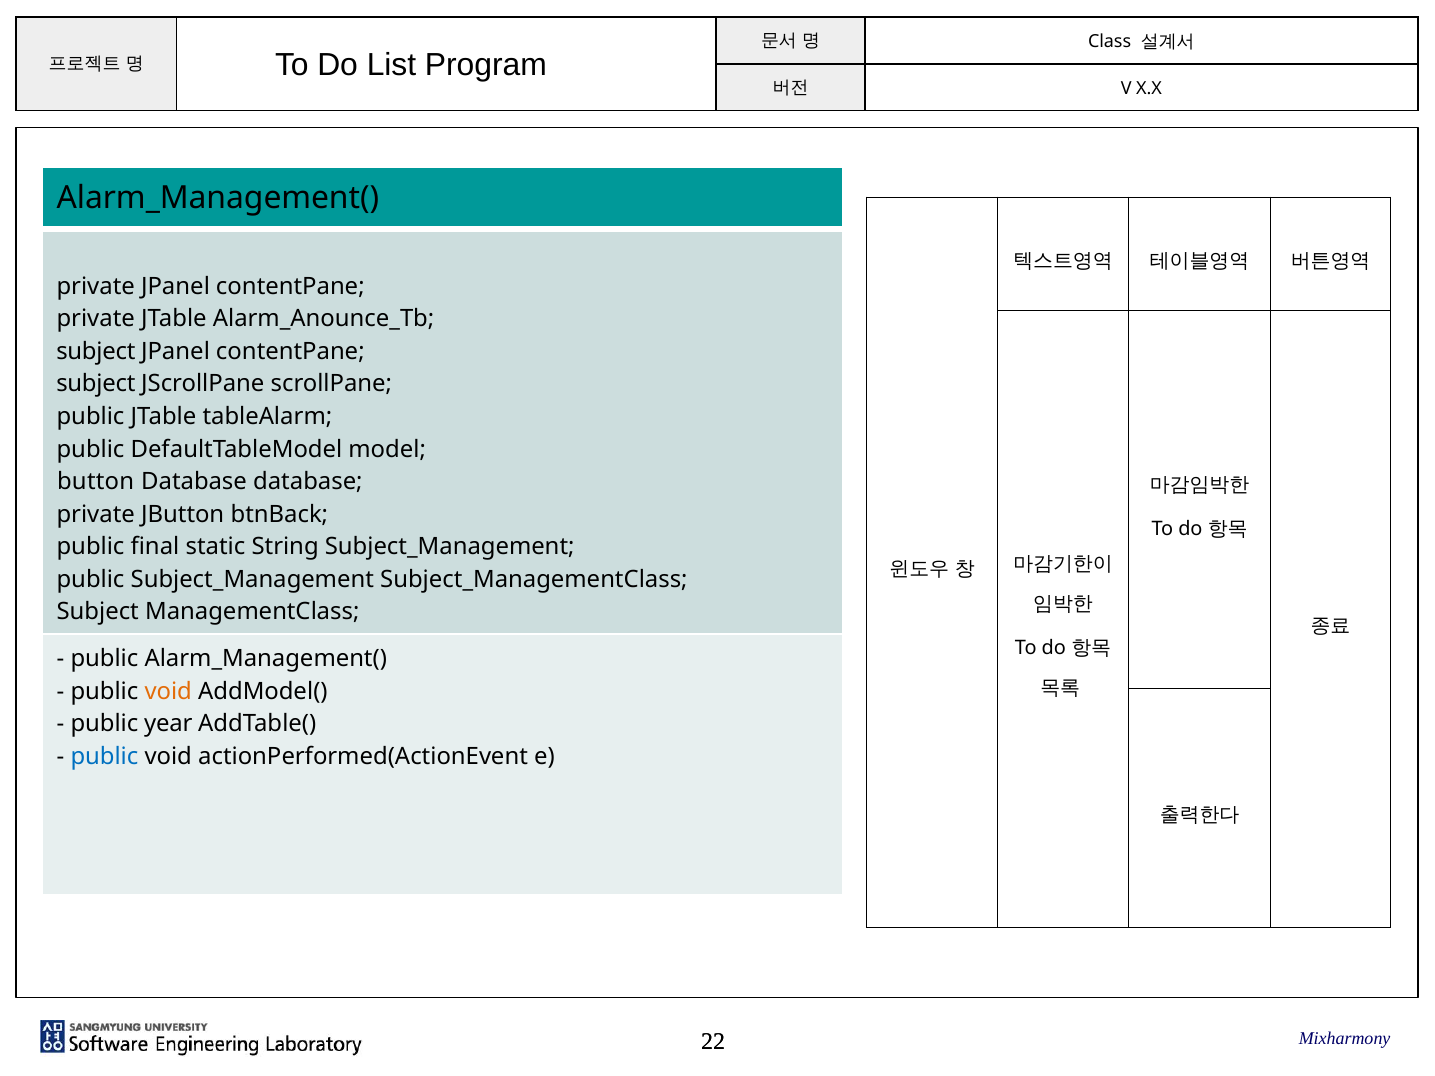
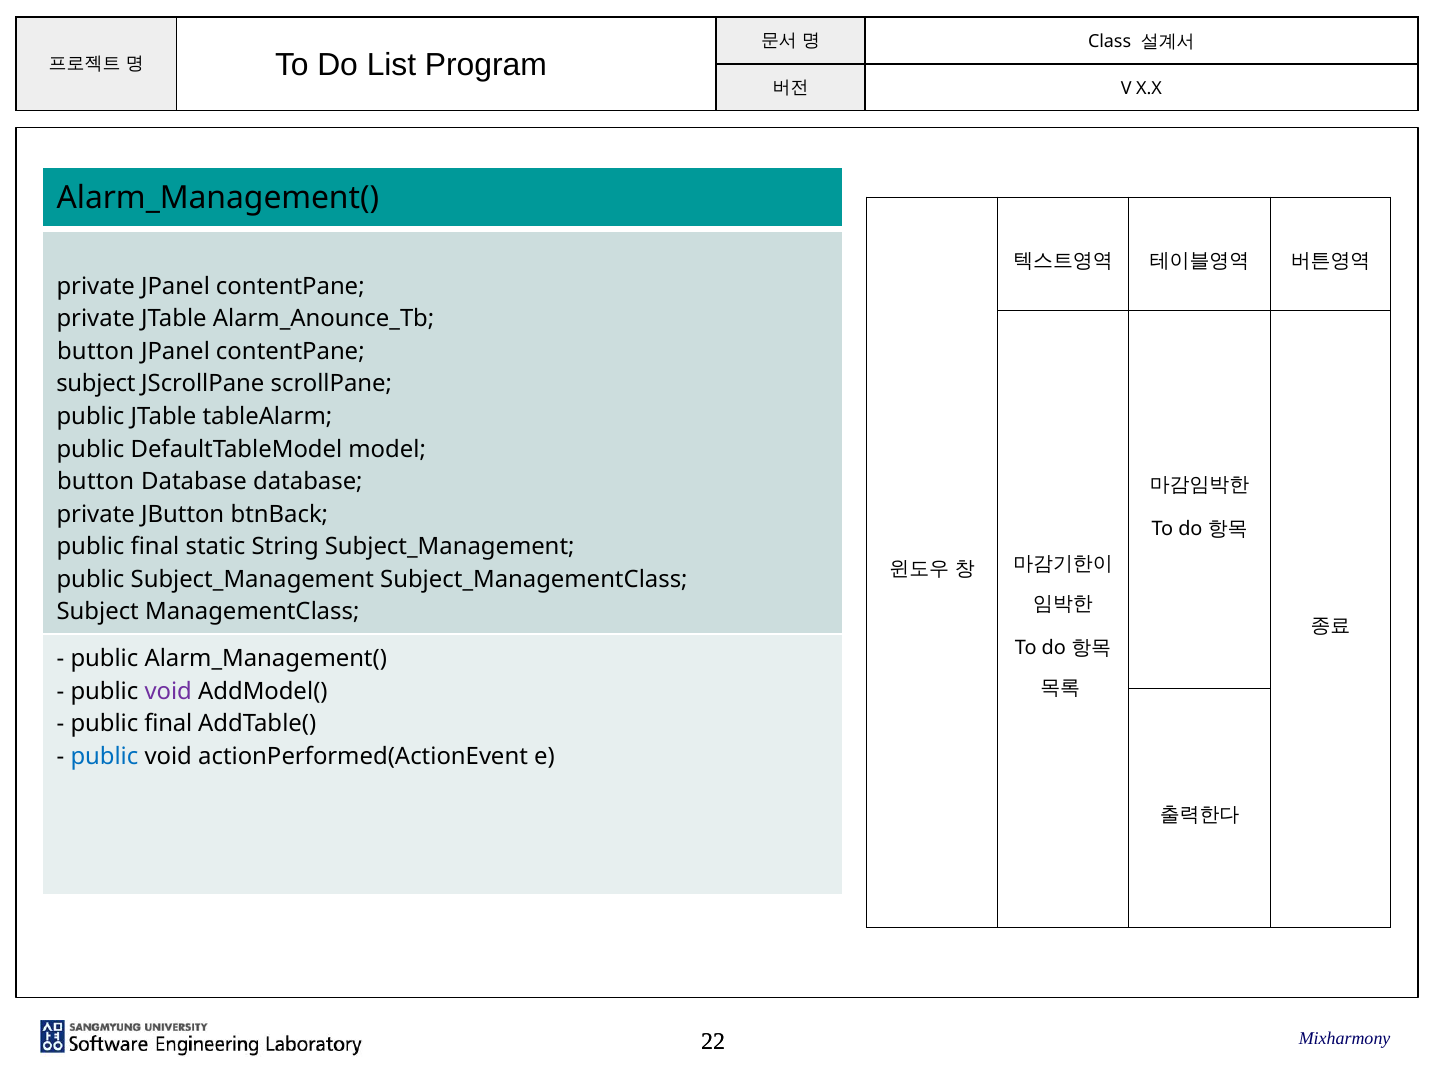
subject: subject -> button (96, 352)
void colour: orange -> purple (168, 691)
year: year -> final (168, 724)
